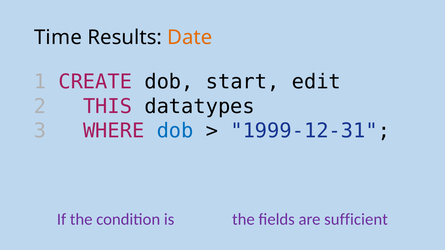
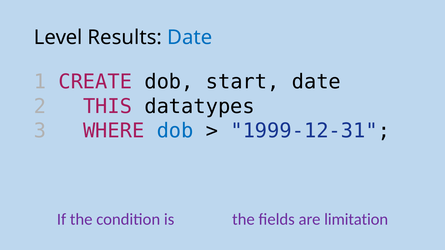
Time: Time -> Level (58, 37)
Date colour: orange -> blue (190, 37)
start edit: edit -> date (316, 82)
sufficient: sufficient -> limitation (356, 220)
